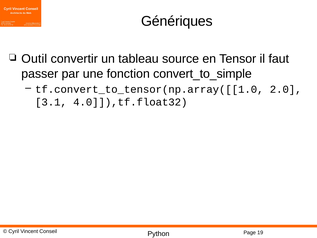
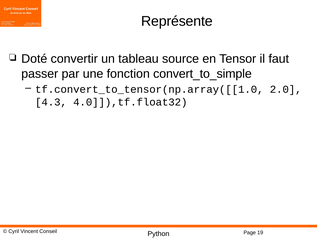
Génériques: Génériques -> Représente (177, 21)
Outil: Outil -> Doté (34, 59)
3.1: 3.1 -> 4.3 (51, 102)
